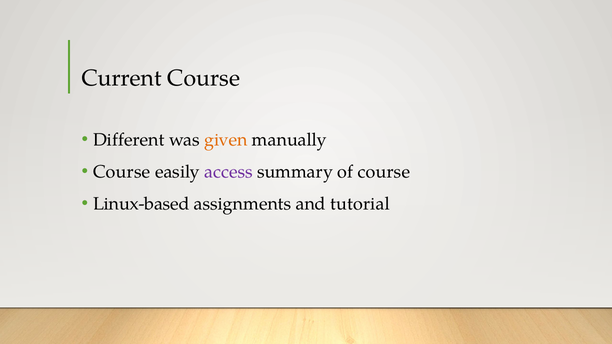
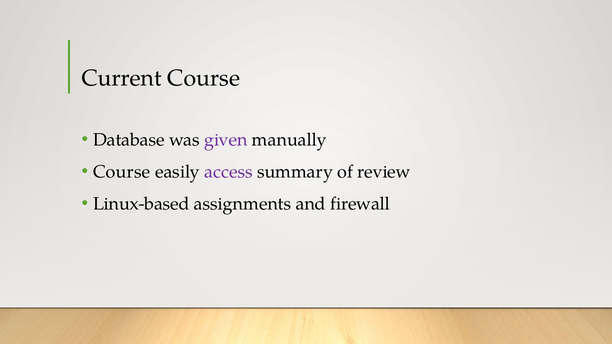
Different: Different -> Database (129, 140)
given colour: orange -> purple (226, 140)
of course: course -> review (384, 172)
tutorial: tutorial -> firewall (360, 204)
